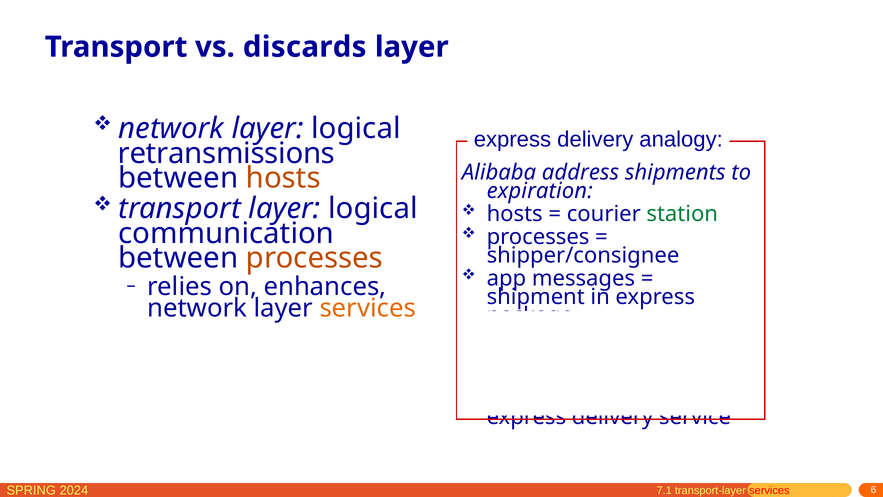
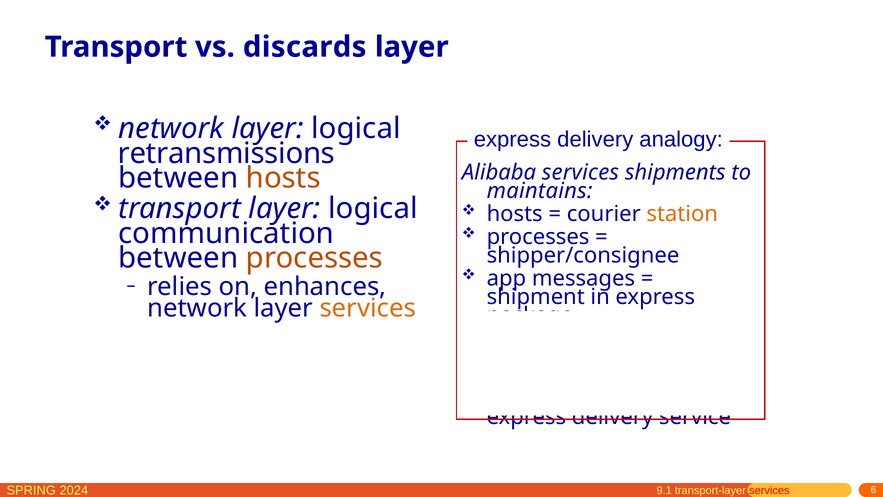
Alibaba address: address -> services (580, 172)
expiration: expiration -> maintains (540, 191)
station colour: green -> orange (682, 214)
7.1: 7.1 -> 9.1 (664, 490)
